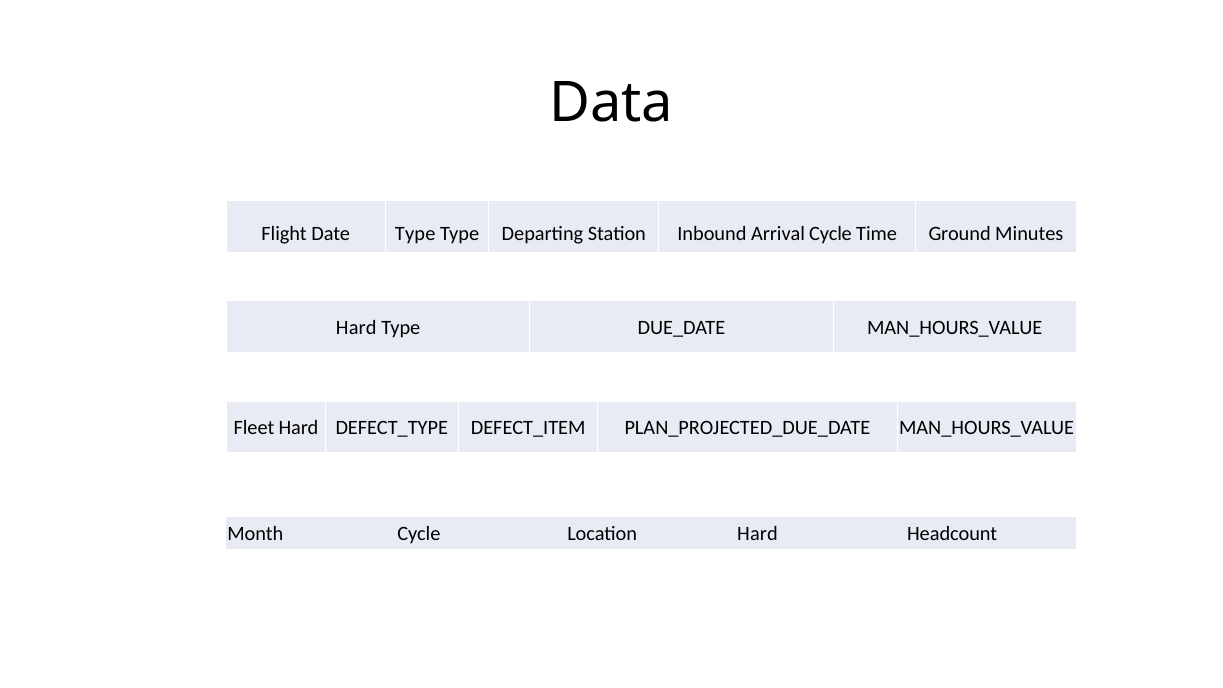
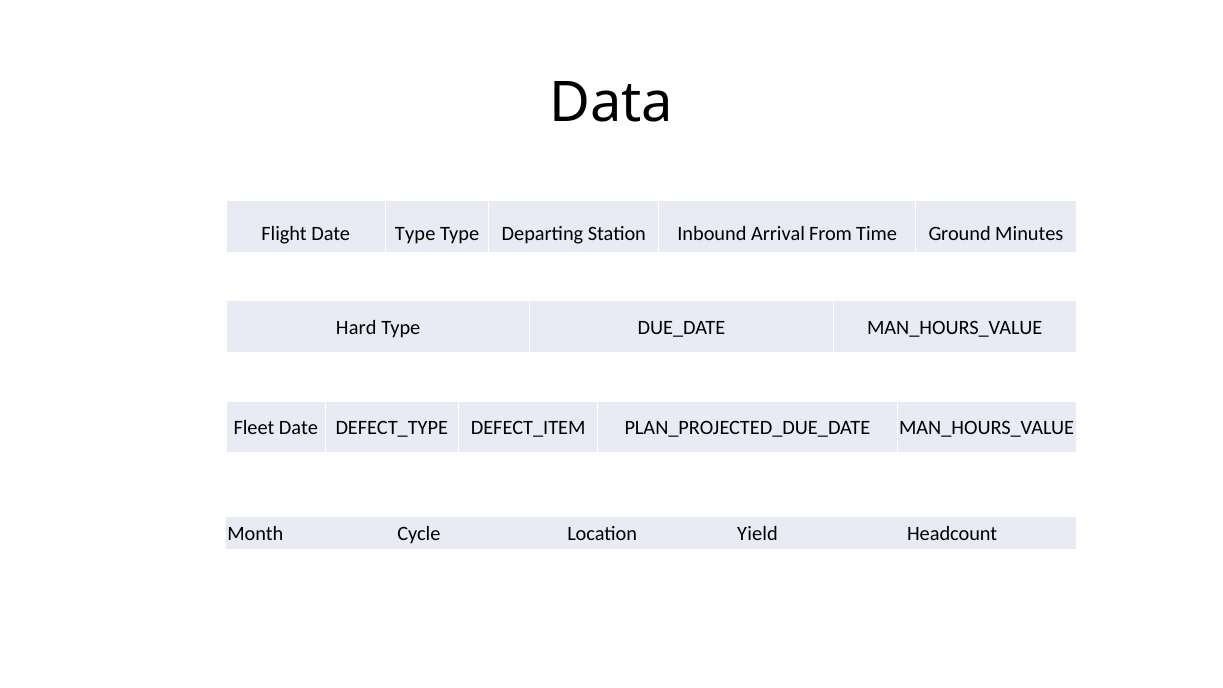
Arrival Cycle: Cycle -> From (831, 233)
Fleet Hard: Hard -> Date (298, 428)
Location Hard: Hard -> Yield (758, 534)
